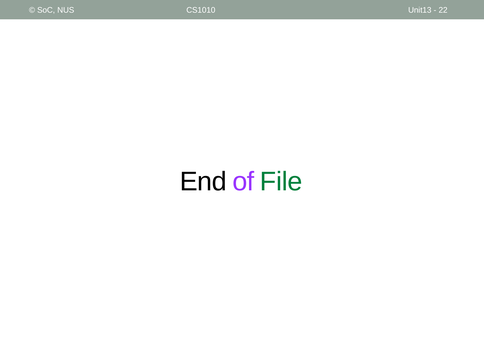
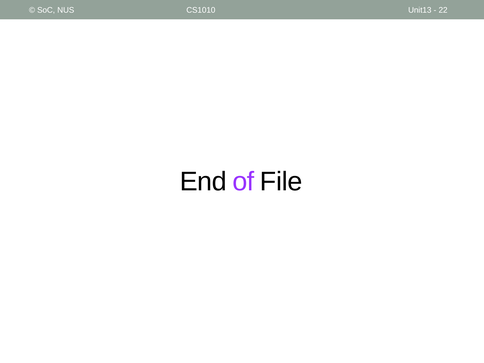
File colour: green -> black (281, 182)
